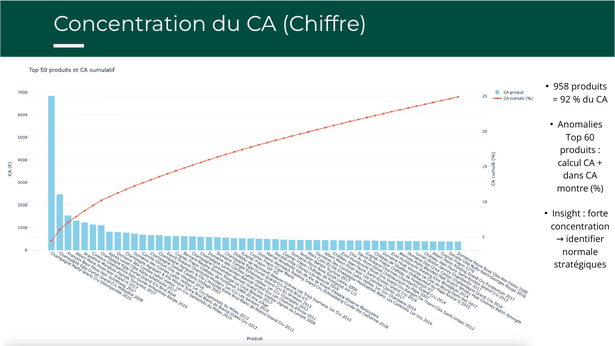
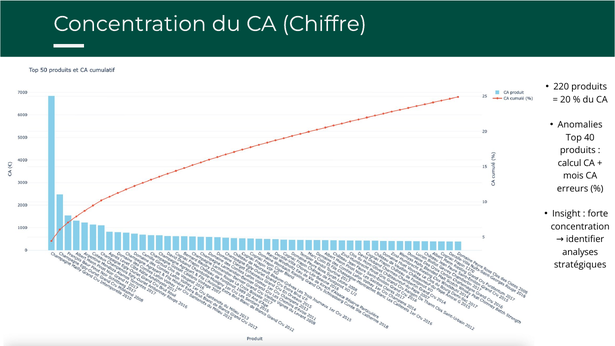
958: 958 -> 220 (561, 87)
92: 92 -> 20 (565, 100)
60: 60 -> 40 (589, 138)
dans: dans -> mois (573, 176)
montre: montre -> erreurs (573, 188)
normale: normale -> analyses (580, 252)
